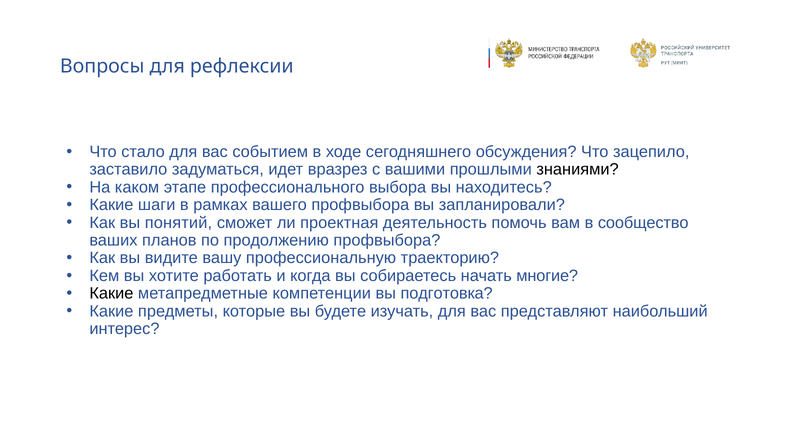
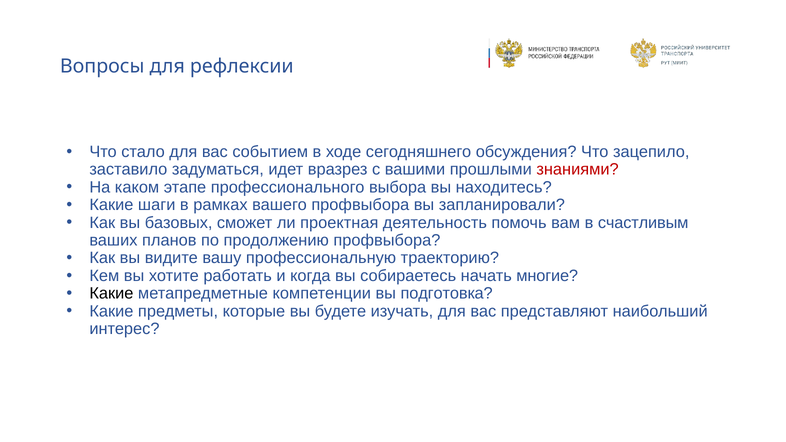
знаниями colour: black -> red (578, 170)
понятий: понятий -> базовых (179, 223)
сообщество: сообщество -> счастливым (643, 223)
